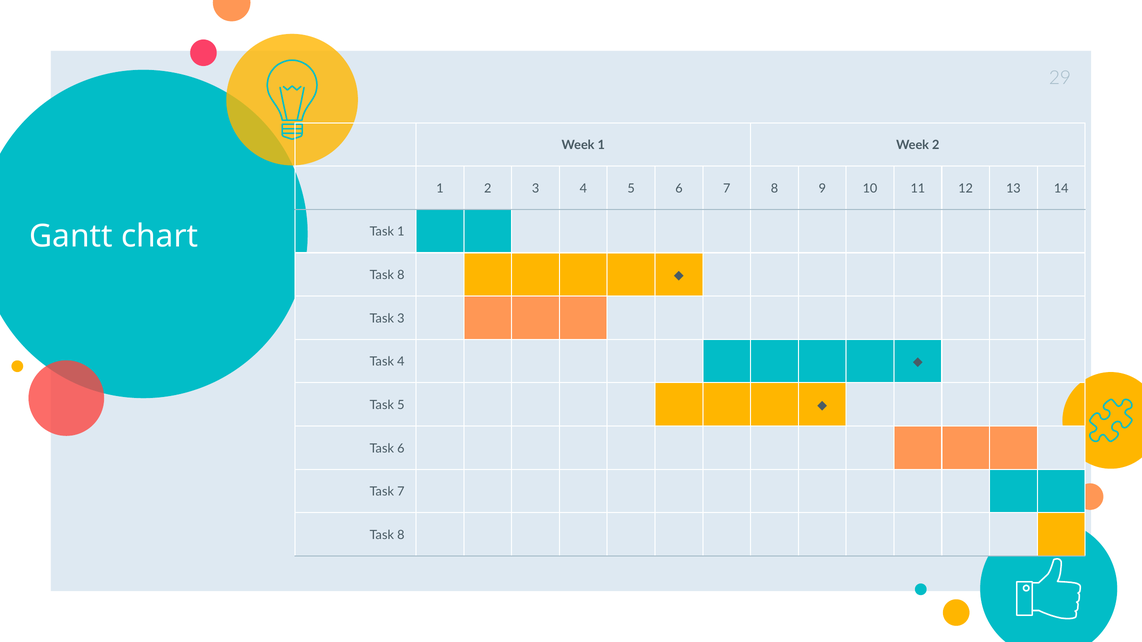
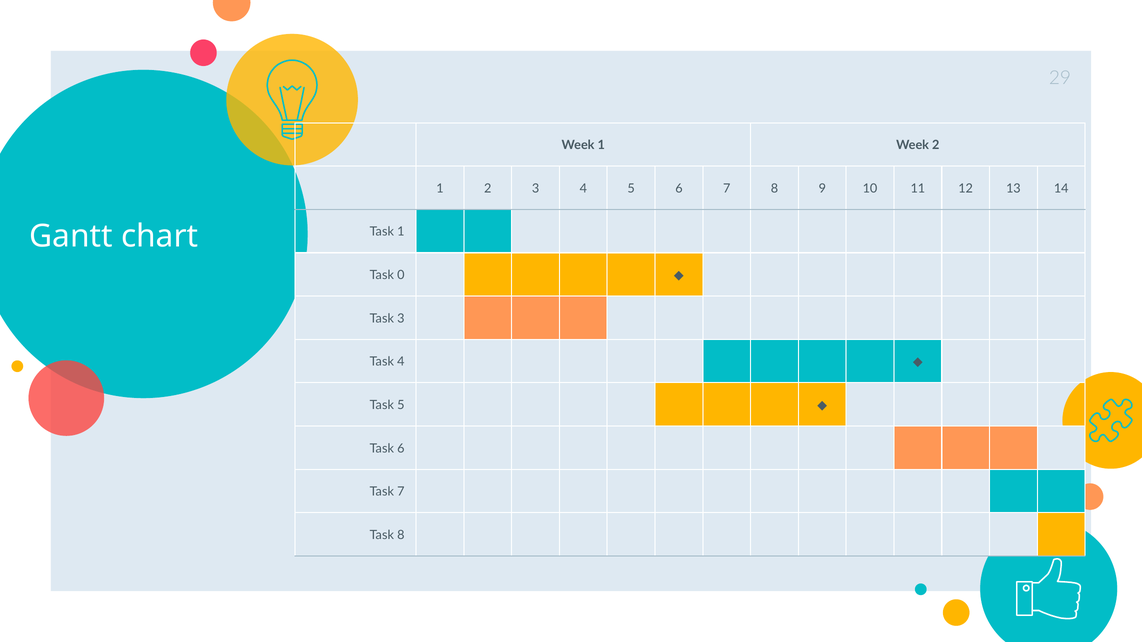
8: 8 -> 0 (401, 275)
